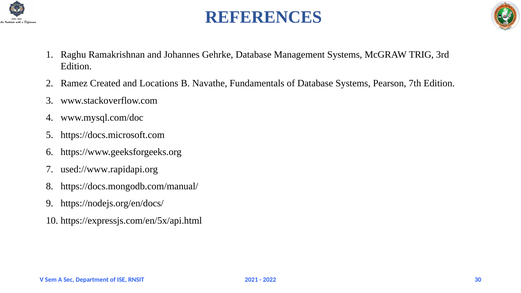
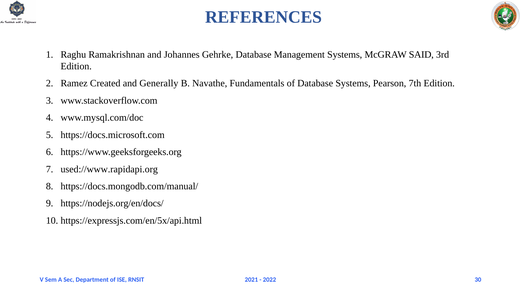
TRIG: TRIG -> SAID (421, 55)
Locations: Locations -> Generally (159, 83)
